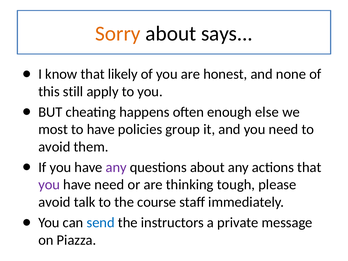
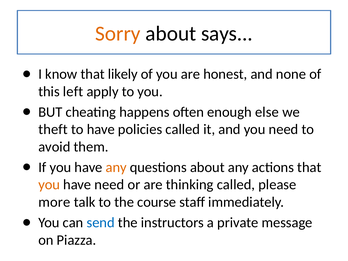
still: still -> left (73, 91)
most: most -> theft (53, 129)
policies group: group -> called (183, 129)
any colour: purple -> orange (116, 167)
you colour: purple -> orange (49, 185)
thinking tough: tough -> called (236, 185)
avoid: avoid -> more (54, 202)
